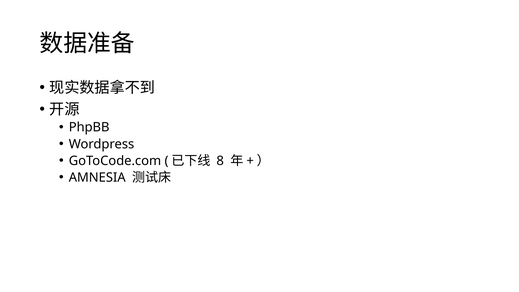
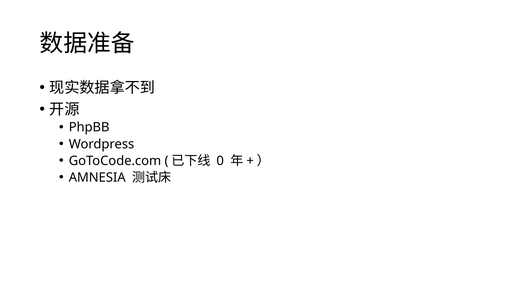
8: 8 -> 0 (220, 161)
